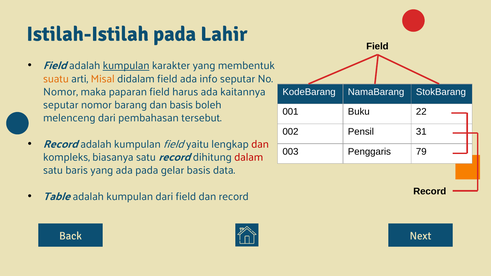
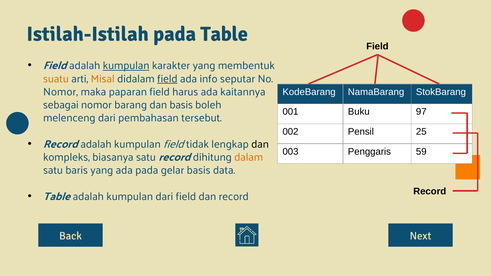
pada Lahir: Lahir -> Table (224, 34)
field underline: none -> present (167, 79)
seputar: seputar -> sebagai (61, 105)
22: 22 -> 97 (421, 112)
31: 31 -> 25 (421, 132)
yaitu: yaitu -> tidak (198, 144)
dan colour: red -> black (260, 144)
79: 79 -> 59 (421, 152)
dalam colour: red -> orange (249, 157)
